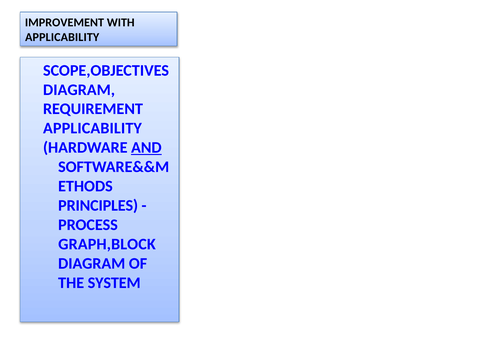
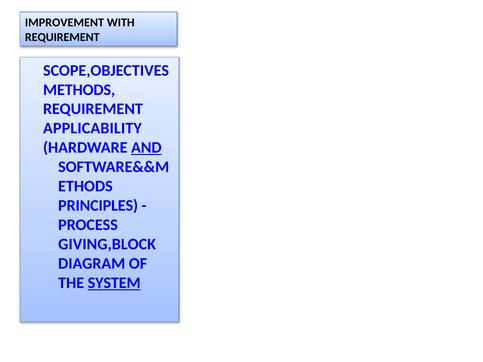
APPLICABILITY: APPLICABILITY -> REQUIREMENT (62, 37)
DIAGRAM: DIAGRAM -> METHODS (79, 90)
GRAPH,BLOCK: GRAPH,BLOCK -> GIVING,BLOCK (107, 244)
SYSTEM underline: none -> present (114, 283)
